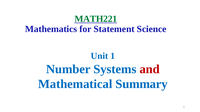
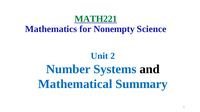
Statement: Statement -> Nonempty (114, 29)
Unit 1: 1 -> 2 (113, 56)
and colour: red -> black (150, 69)
